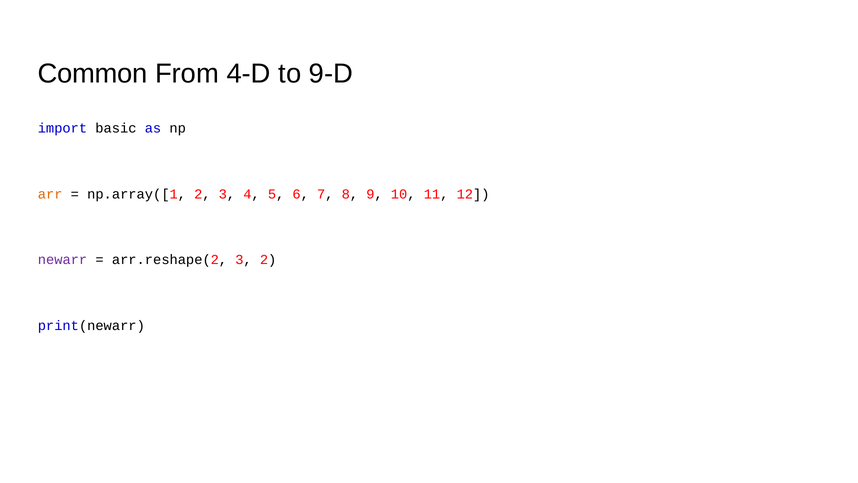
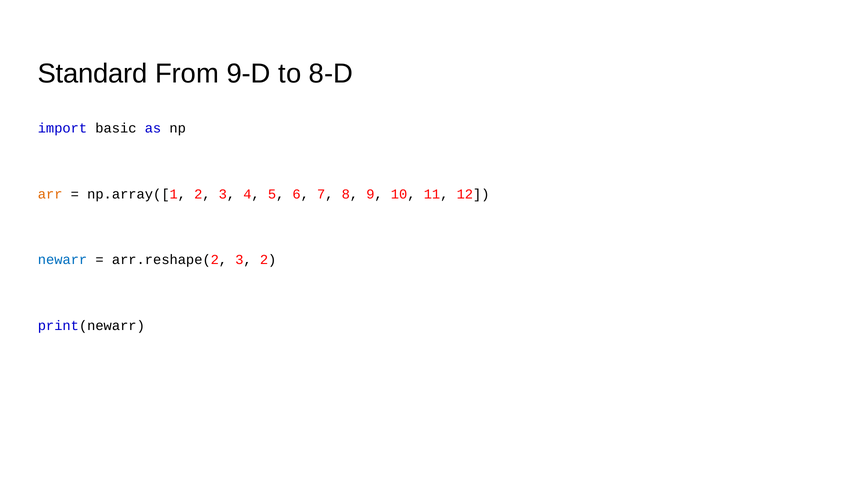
Common: Common -> Standard (93, 74)
4-D: 4-D -> 9-D (249, 74)
9-D: 9-D -> 8-D (331, 74)
newarr colour: purple -> blue (63, 260)
